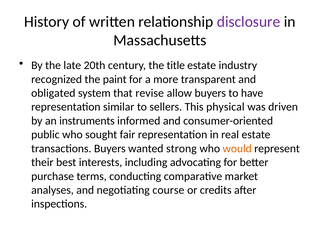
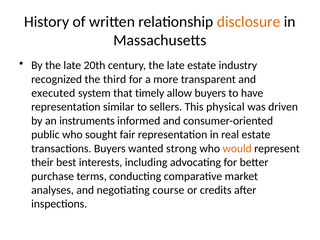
disclosure colour: purple -> orange (249, 22)
century the title: title -> late (176, 65)
paint: paint -> third (115, 79)
obligated: obligated -> executed (53, 93)
revise: revise -> timely (150, 93)
